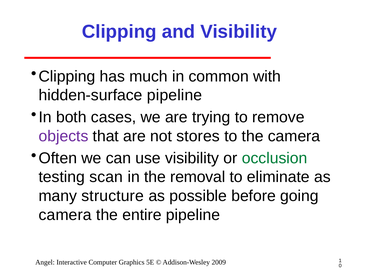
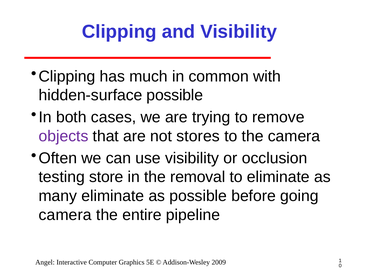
hidden-surface pipeline: pipeline -> possible (175, 95)
occlusion colour: green -> black (275, 158)
scan: scan -> store (106, 177)
many structure: structure -> eliminate (113, 196)
